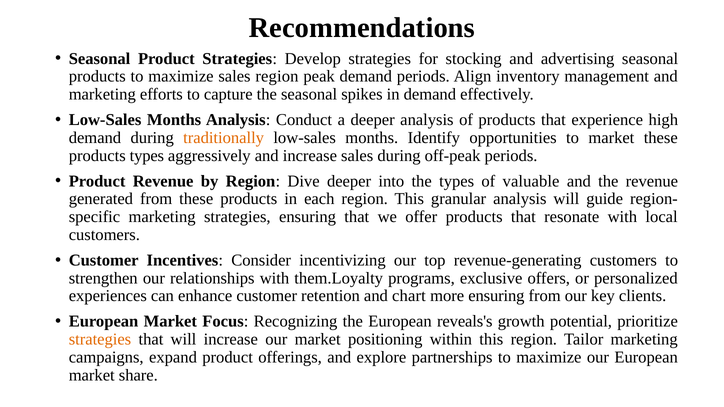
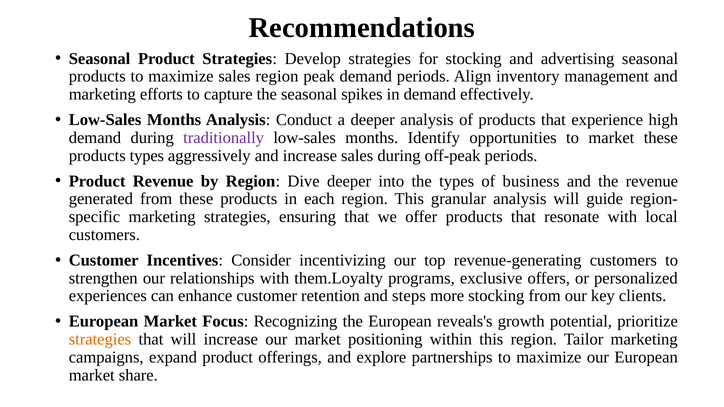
traditionally colour: orange -> purple (224, 138)
valuable: valuable -> business (531, 181)
chart: chart -> steps (409, 296)
more ensuring: ensuring -> stocking (496, 296)
